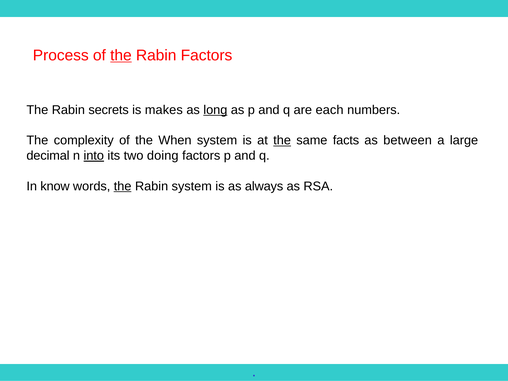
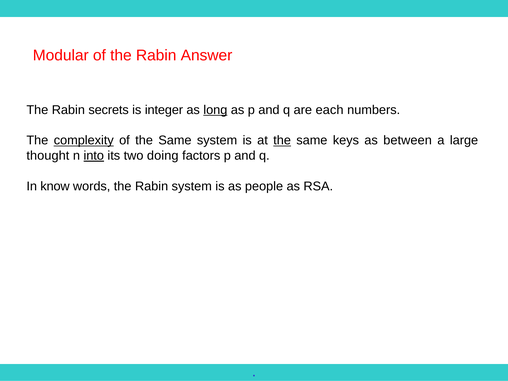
Process: Process -> Modular (61, 55)
the underline: present -> none (121, 55)
Rabin Factors: Factors -> Answer (207, 55)
makes: makes -> integer (164, 110)
complexity underline: none -> present (84, 140)
of the When: When -> Same (175, 140)
facts: facts -> keys (346, 140)
decimal: decimal -> thought (48, 156)
the underline: present -> none (123, 186)
always: always -> people (264, 186)
